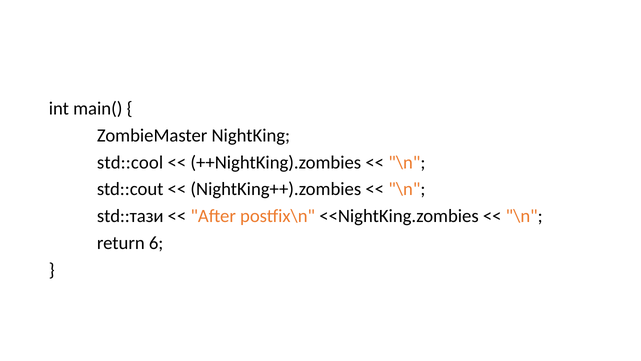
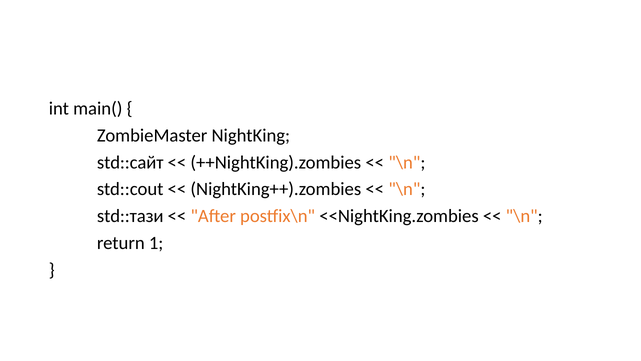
std::cool: std::cool -> std::сайт (130, 162)
6: 6 -> 1 (156, 243)
